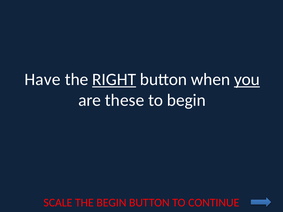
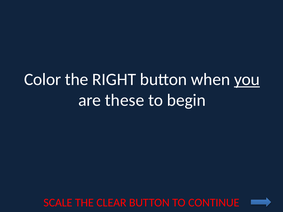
Have: Have -> Color (43, 80)
RIGHT underline: present -> none (114, 80)
THE BEGIN: BEGIN -> CLEAR (111, 203)
